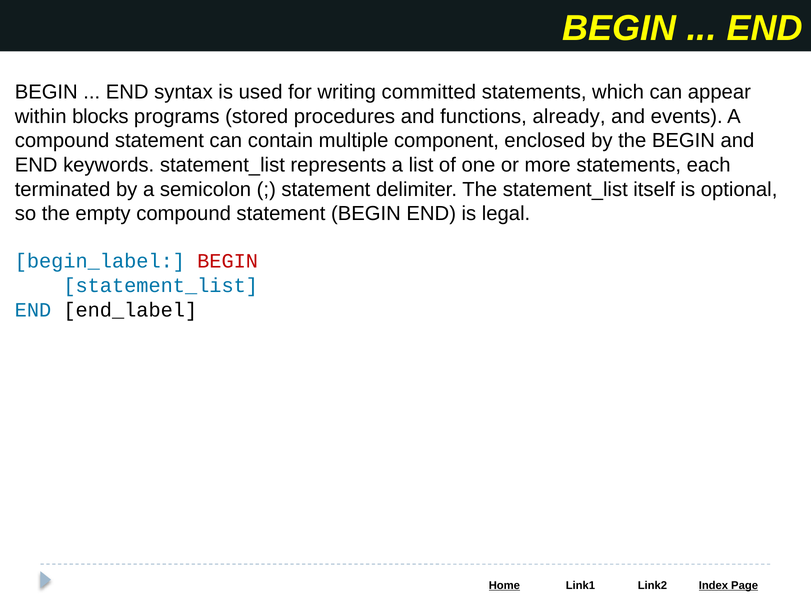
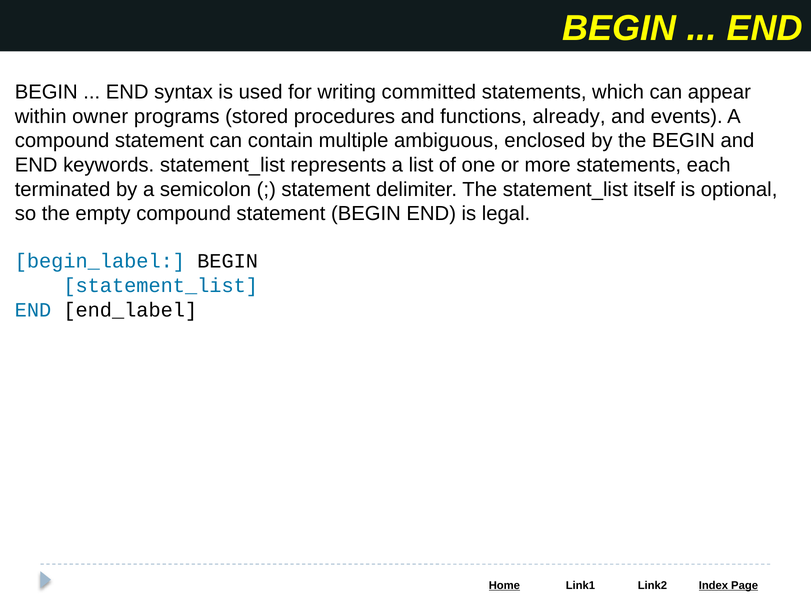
blocks: blocks -> owner (100, 116)
component: component -> ambiguous (446, 141)
BEGIN colour: red -> black (228, 261)
